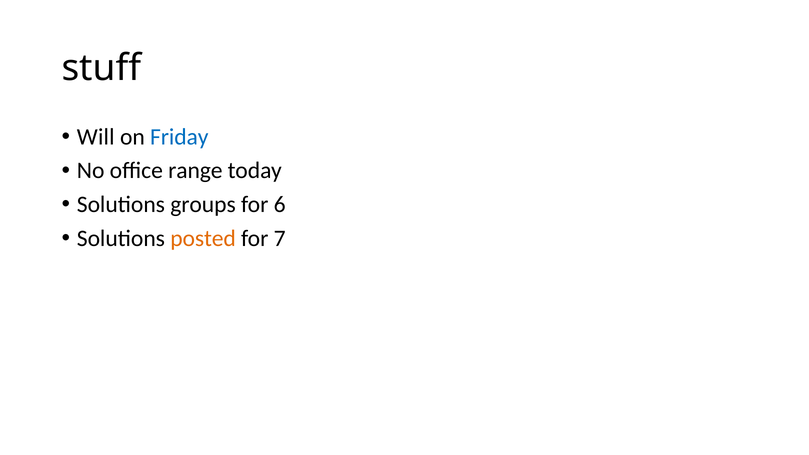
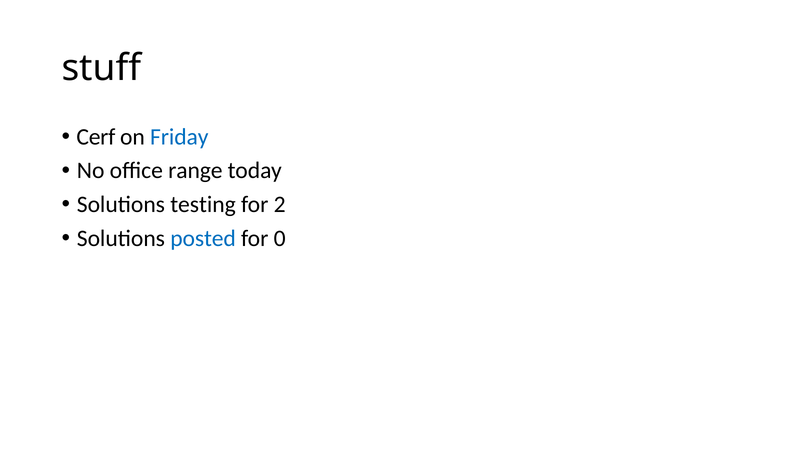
Will: Will -> Cerf (96, 137)
groups: groups -> testing (203, 205)
6: 6 -> 2 (280, 205)
posted colour: orange -> blue (203, 239)
7: 7 -> 0 (280, 239)
